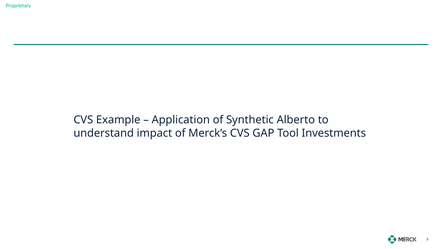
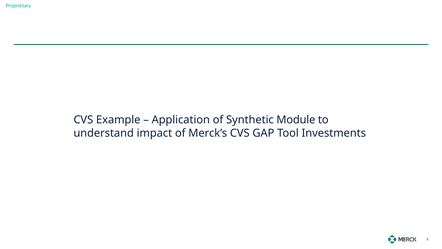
Alberto: Alberto -> Module (296, 120)
